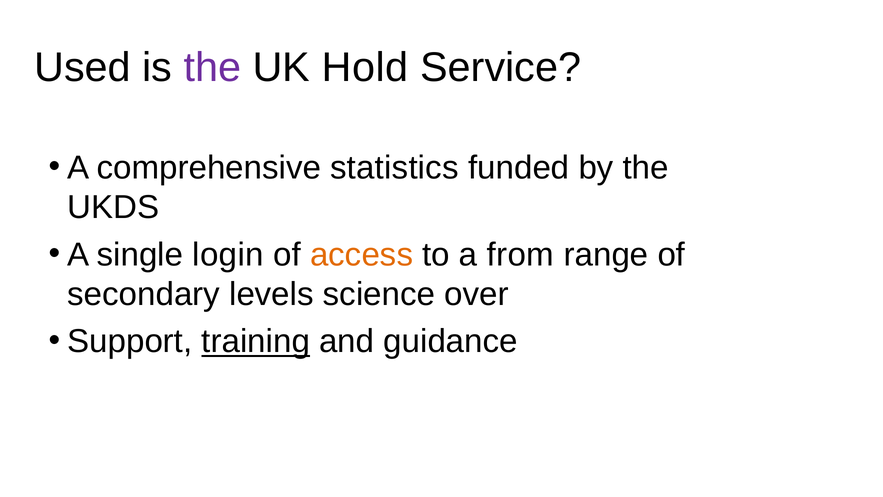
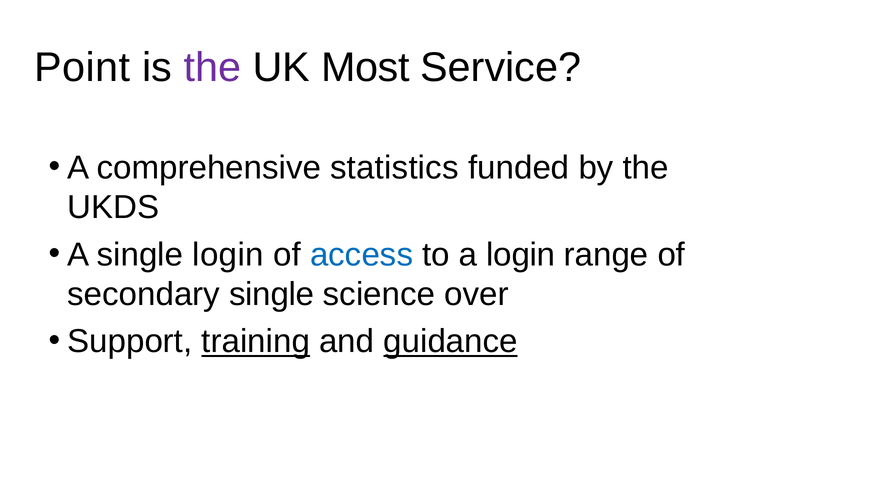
Used: Used -> Point (82, 68)
Hold: Hold -> Most (365, 68)
access colour: orange -> blue (362, 255)
a from: from -> login (521, 255)
secondary levels: levels -> single (272, 294)
guidance underline: none -> present (451, 341)
